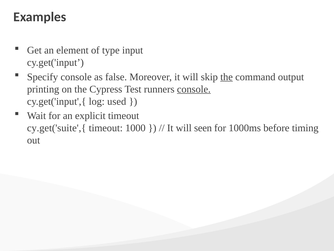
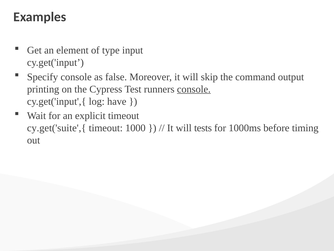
the underline: present -> none (227, 77)
used: used -> have (117, 101)
seen: seen -> tests (203, 128)
